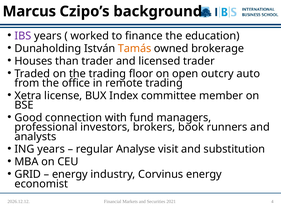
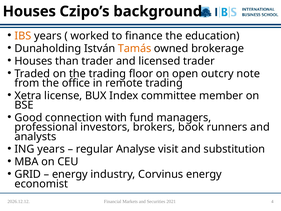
Marcus: Marcus -> Houses (29, 11)
IBS colour: purple -> orange (23, 36)
auto: auto -> note (248, 74)
